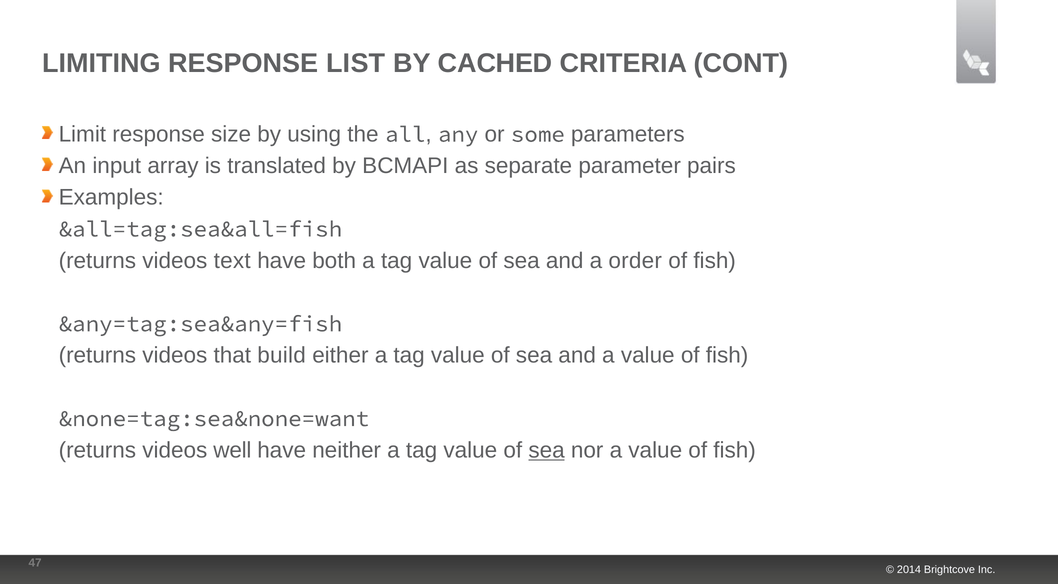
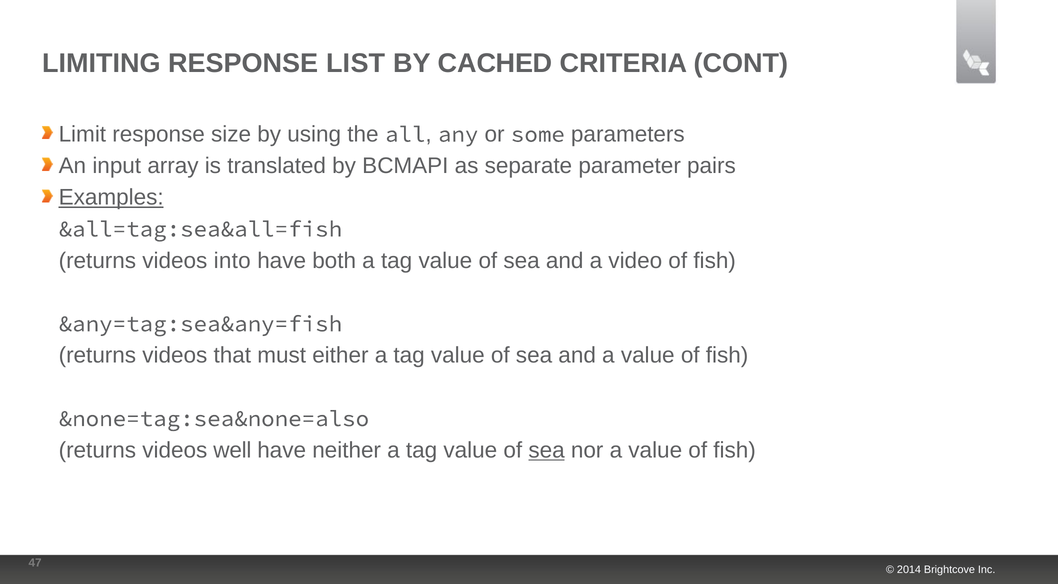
Examples underline: none -> present (111, 198)
text: text -> into (232, 261)
order: order -> video (635, 261)
build: build -> must (282, 356)
&none=tag:sea&none=want: &none=tag:sea&none=want -> &none=tag:sea&none=also (214, 419)
